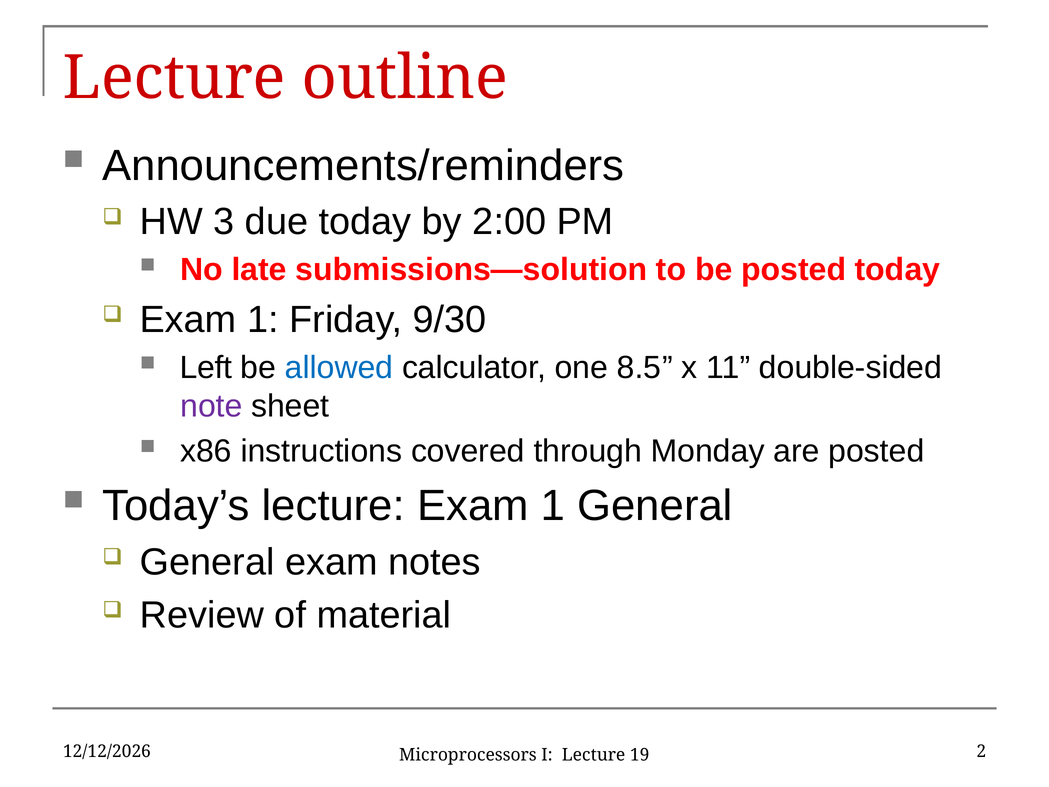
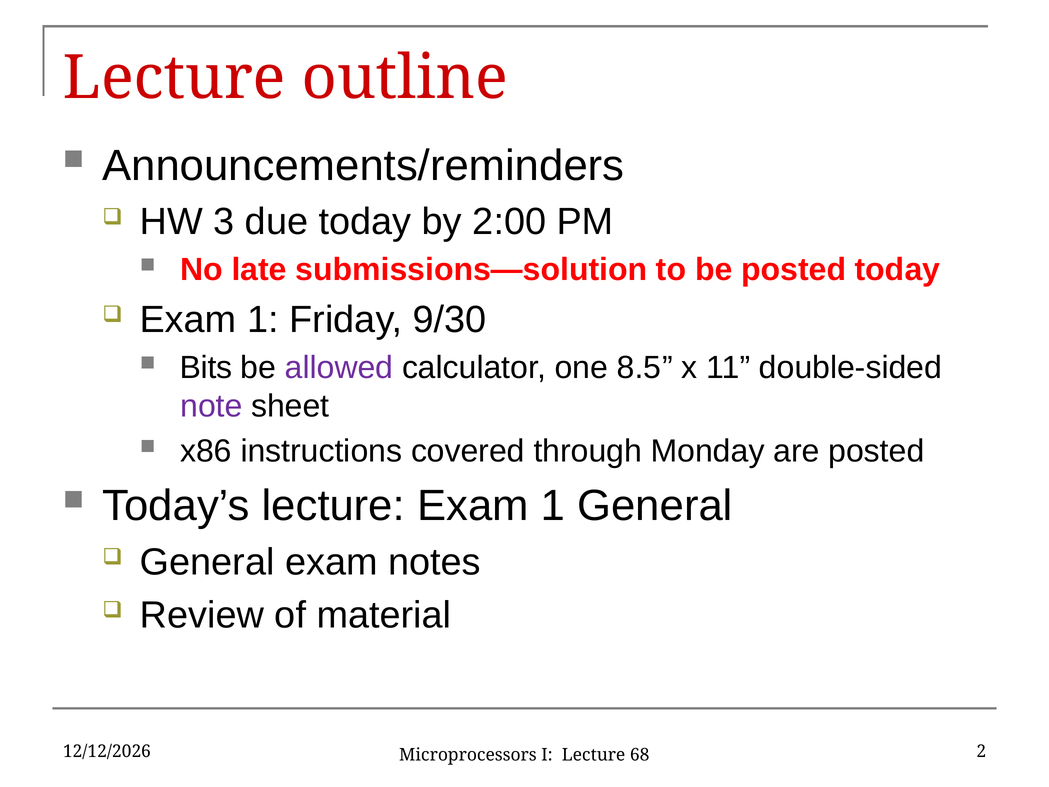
Left: Left -> Bits (206, 368)
allowed colour: blue -> purple (339, 368)
19: 19 -> 68 (640, 755)
